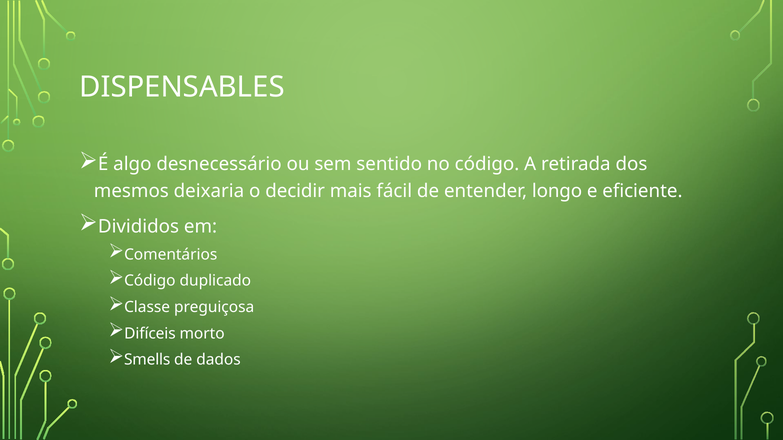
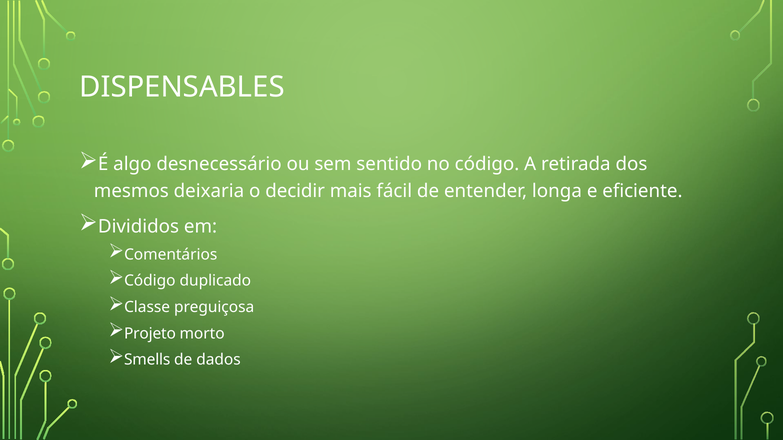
longo: longo -> longa (557, 191)
Difíceis: Difíceis -> Projeto (150, 334)
